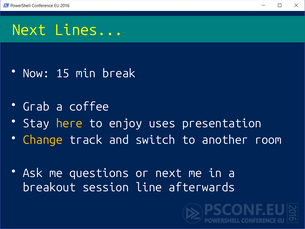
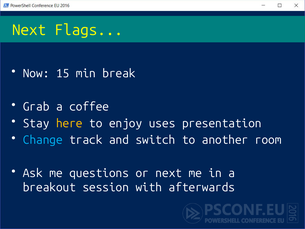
Lines: Lines -> Flags (89, 30)
Change colour: yellow -> light blue (43, 140)
line: line -> with (149, 187)
